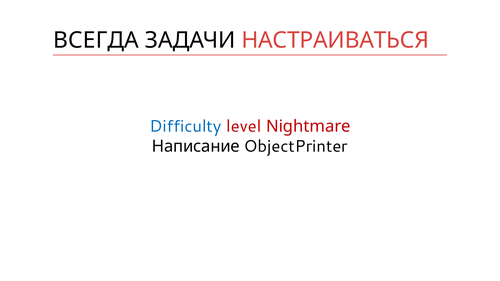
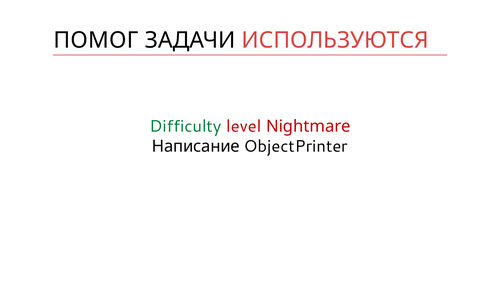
ВСЕГДА: ВСЕГДА -> ПОМОГ (96, 40)
НАСТРАИВАТЬСЯ: НАСТРАИВАТЬСЯ -> ИСПОЛЬЗУЮТСЯ (335, 40)
Difficulty colour: blue -> green (186, 127)
